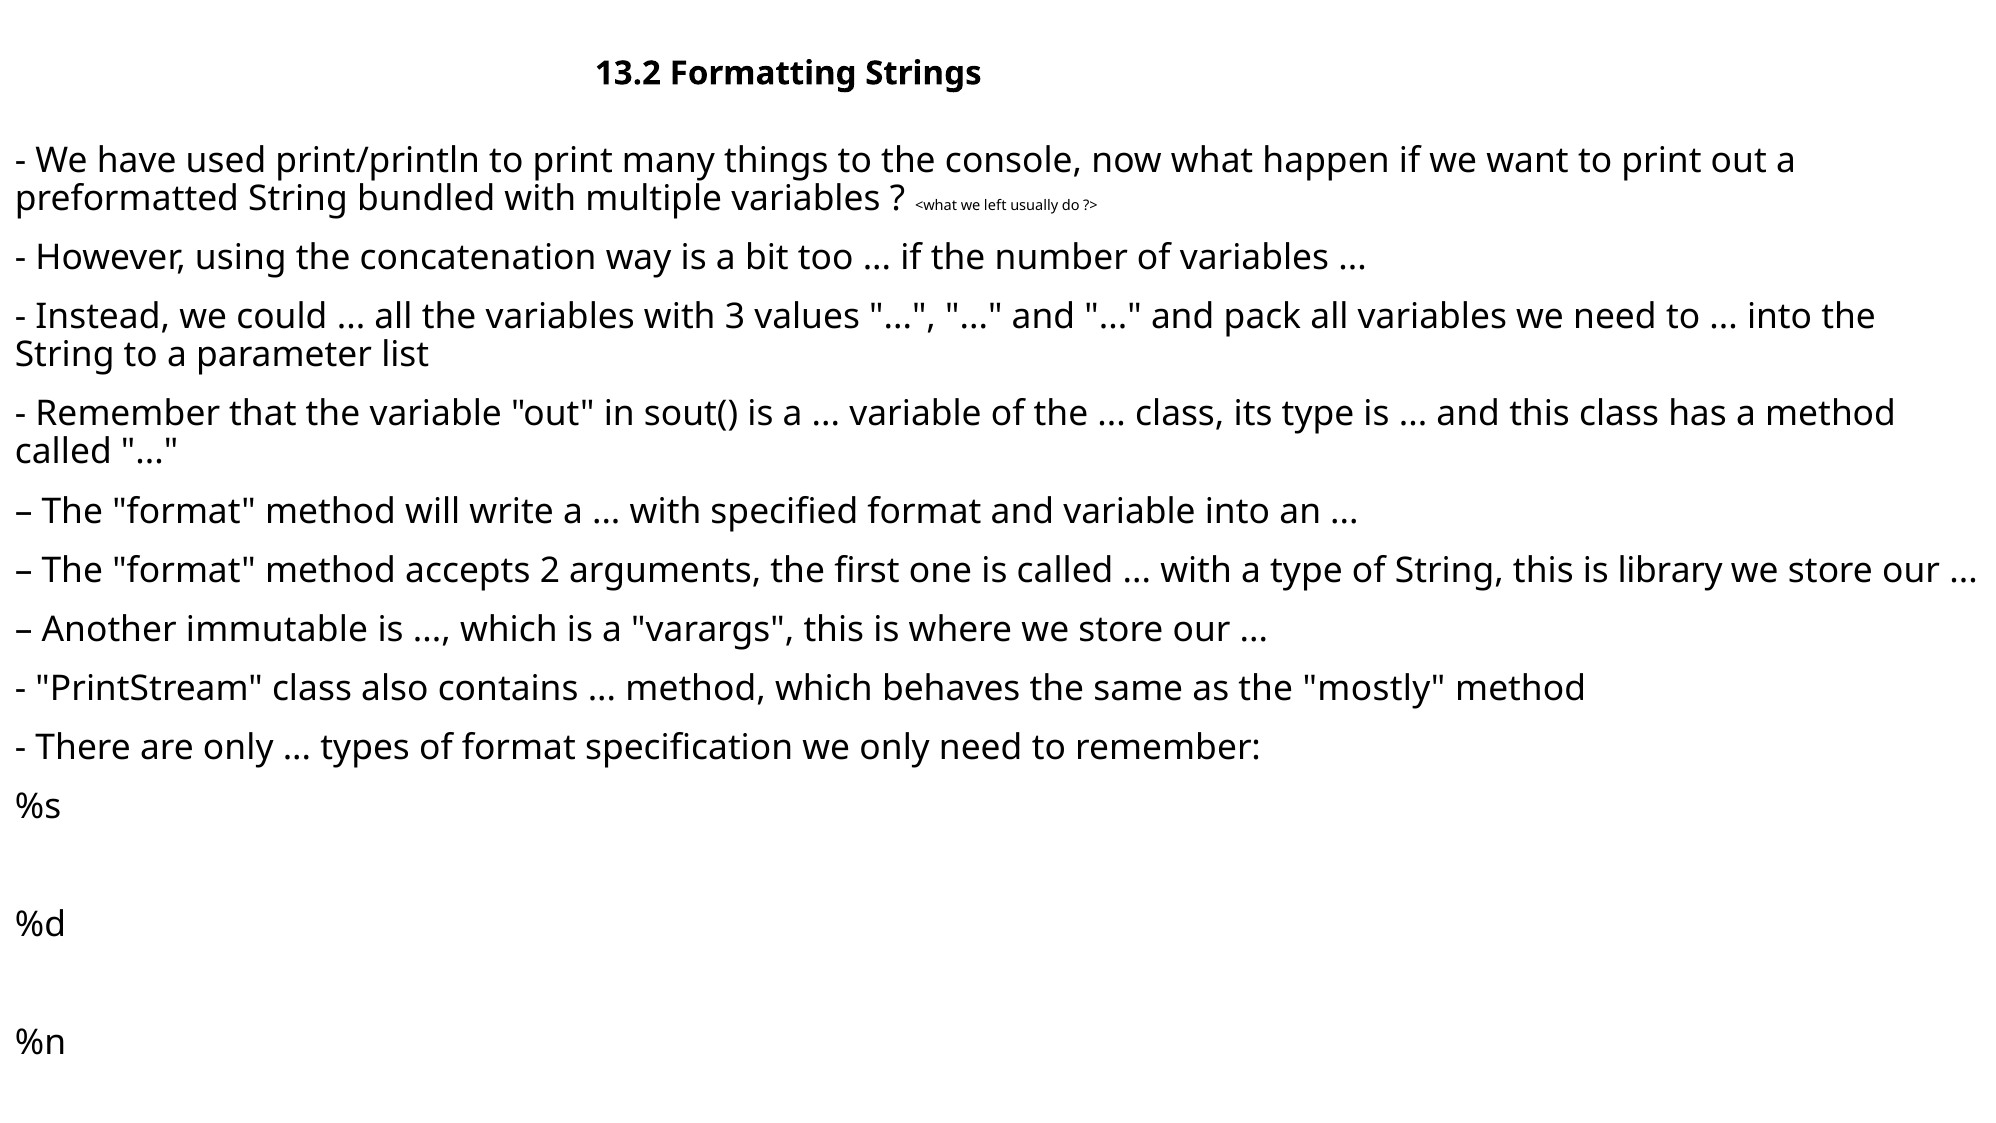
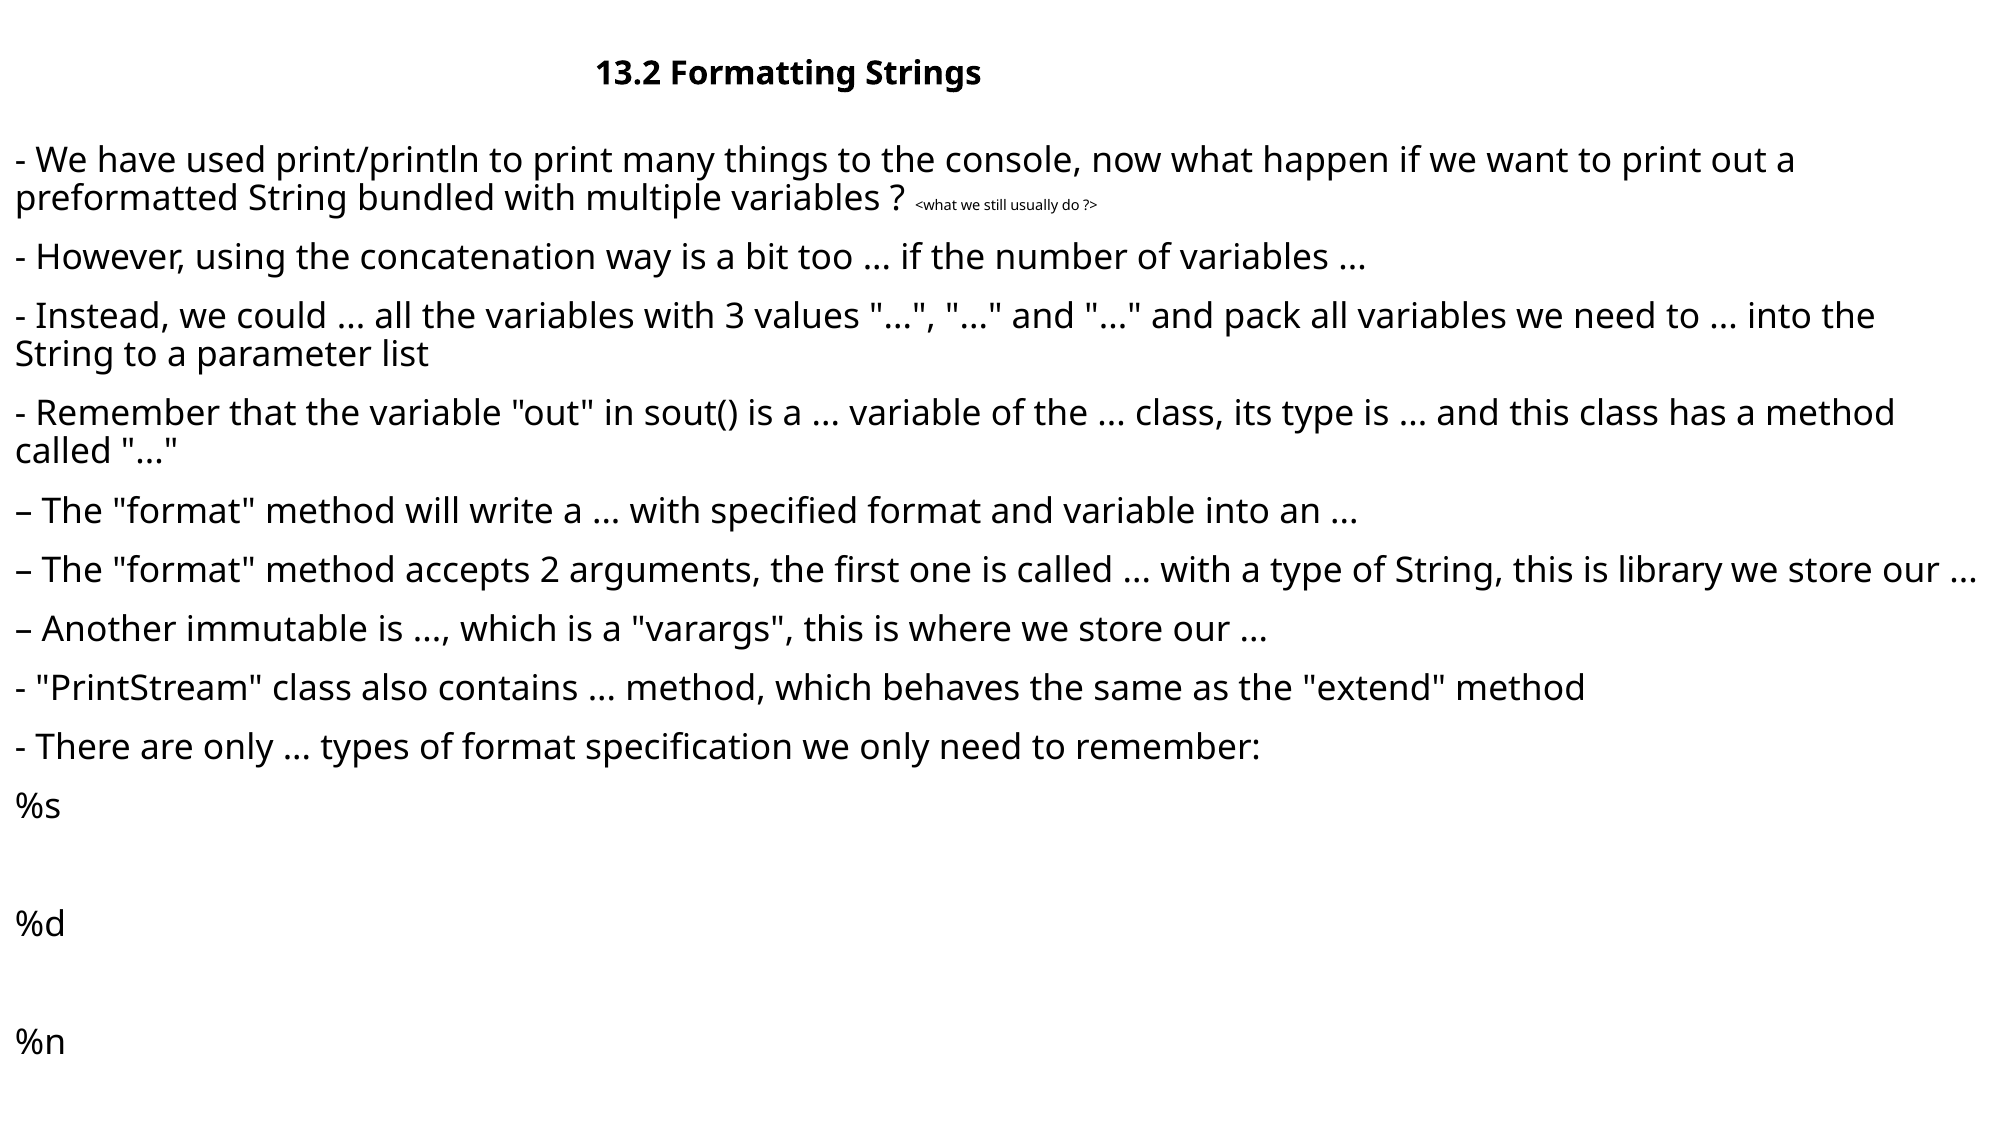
left: left -> still (995, 206)
mostly: mostly -> extend (1374, 688)
